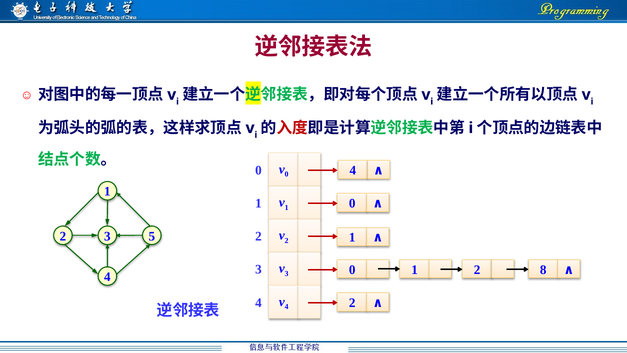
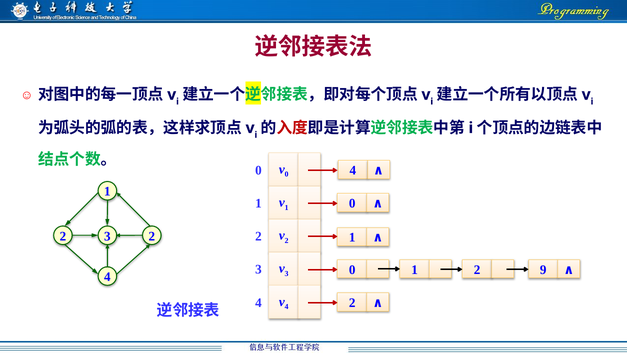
5: 5 -> 2 (152, 236)
8: 8 -> 9 (543, 269)
